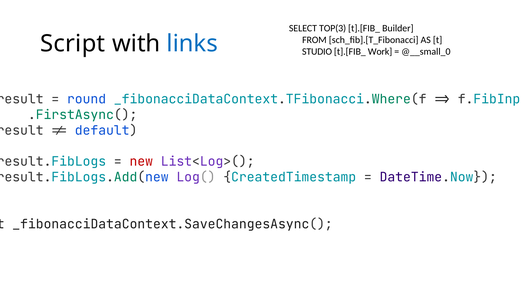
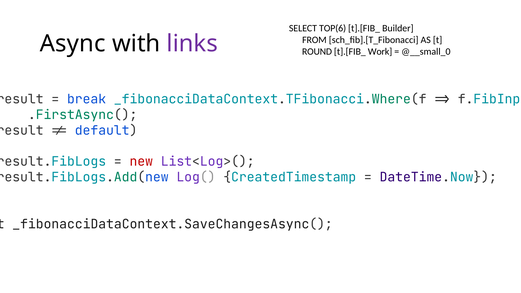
TOP(3: TOP(3 -> TOP(6 (333, 28)
Script: Script -> Async (73, 44)
links colour: blue -> purple (192, 44)
STUDIO: STUDIO -> ROUND (317, 52)
round: round -> break (87, 99)
